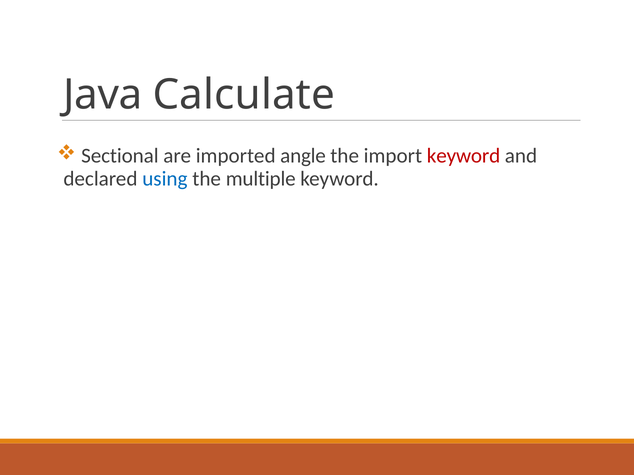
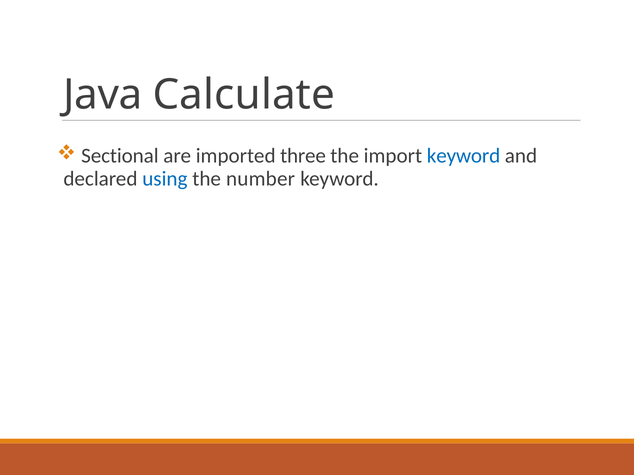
angle: angle -> three (303, 156)
keyword colour: red -> blue (464, 156)
multiple: multiple -> number (261, 179)
